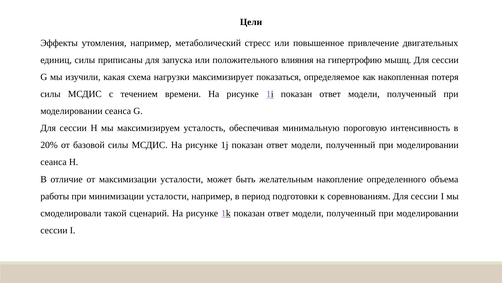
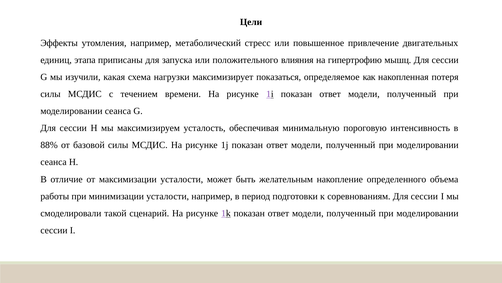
единиц силы: силы -> этапа (85, 60)
20%: 20% -> 88% (49, 145)
